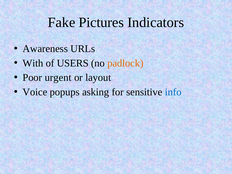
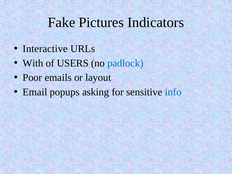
Awareness: Awareness -> Interactive (45, 49)
padlock colour: orange -> blue (125, 63)
urgent: urgent -> emails (58, 78)
Voice: Voice -> Email (35, 92)
